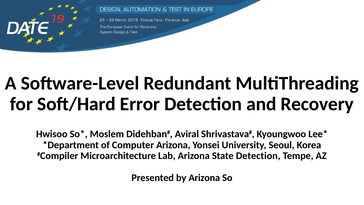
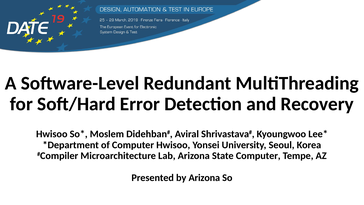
Computer Arizona: Arizona -> Hwisoo (173, 145)
State Detection: Detection -> Computer (258, 156)
